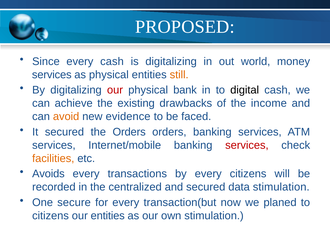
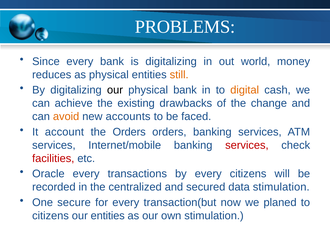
PROPOSED: PROPOSED -> PROBLEMS (185, 27)
every cash: cash -> bank (112, 61)
services: services -> reduces (52, 74)
our colour: red -> black (115, 90)
digital colour: black -> orange (245, 90)
income: income -> change (269, 103)
evidence: evidence -> accounts (128, 116)
It secured: secured -> account (64, 132)
facilities colour: orange -> red (53, 158)
Avoids: Avoids -> Oracle (48, 173)
